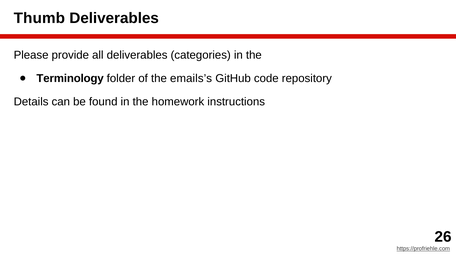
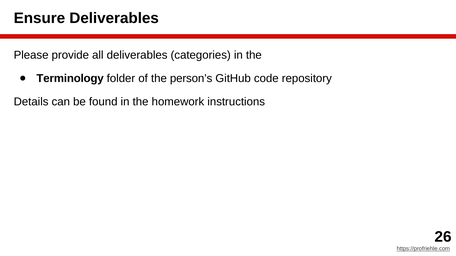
Thumb: Thumb -> Ensure (39, 18)
emails’s: emails’s -> person’s (191, 79)
